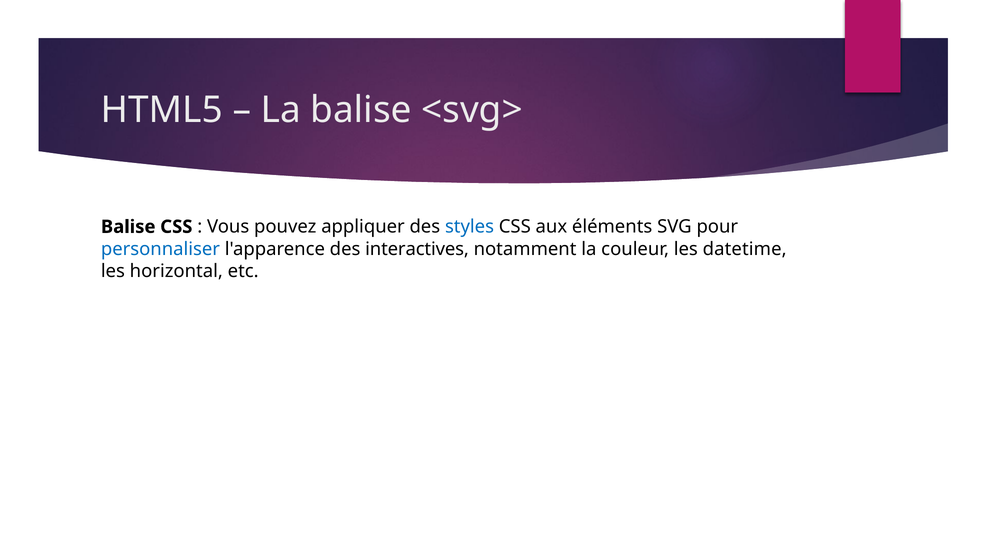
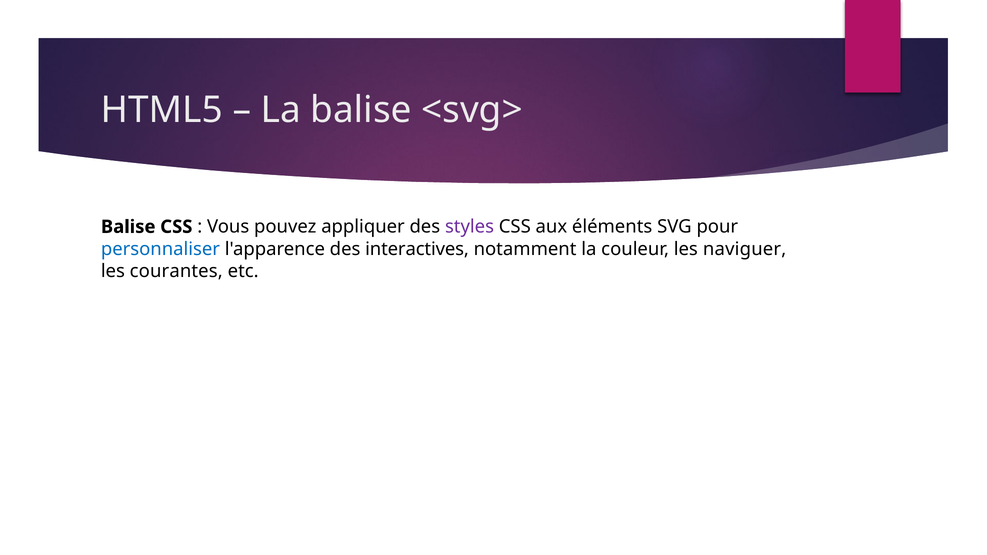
styles colour: blue -> purple (470, 227)
datetime: datetime -> naviguer (745, 249)
horizontal: horizontal -> courantes (176, 271)
